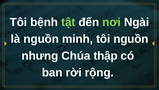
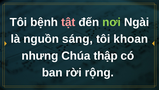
tật colour: light green -> pink (68, 22)
minh: minh -> sáng (77, 39)
tôi nguồn: nguồn -> khoan (131, 39)
